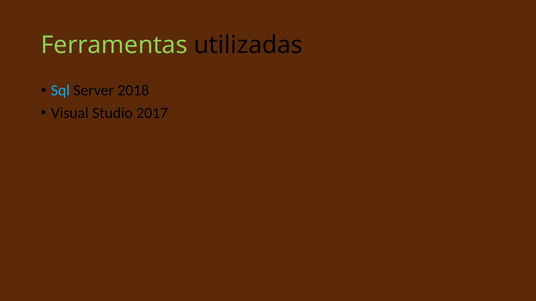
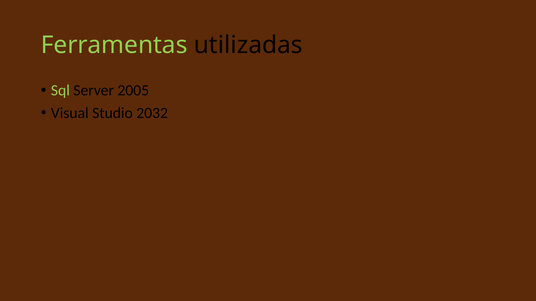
Sql colour: light blue -> light green (60, 91)
2018: 2018 -> 2005 (133, 91)
2017: 2017 -> 2032 (152, 113)
